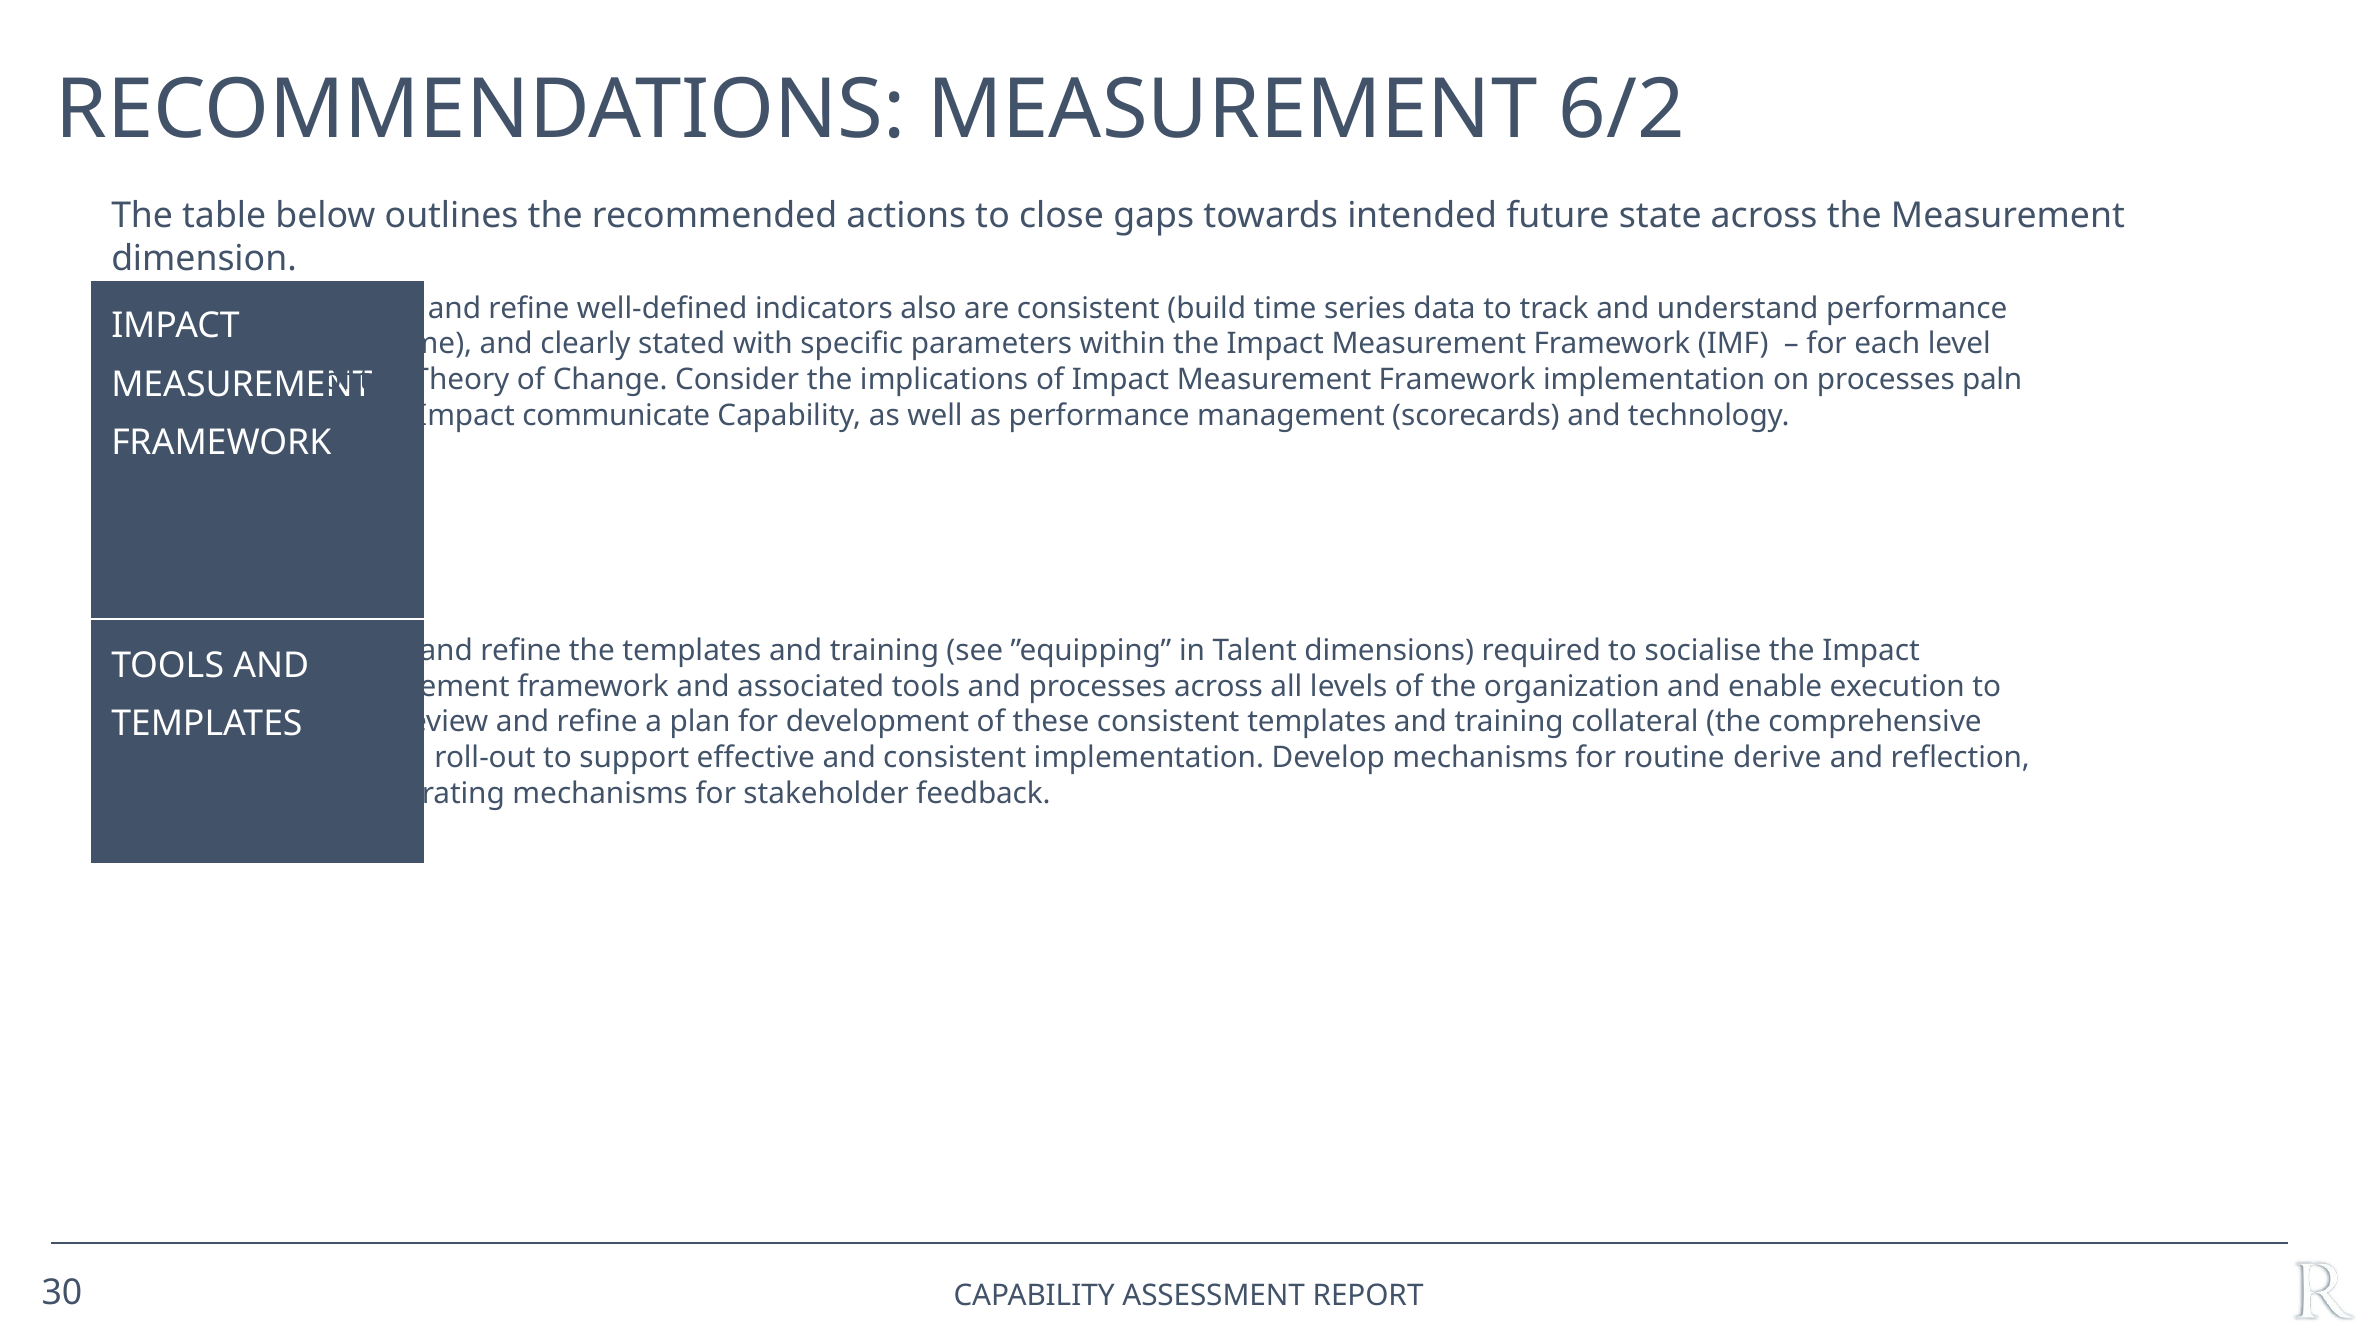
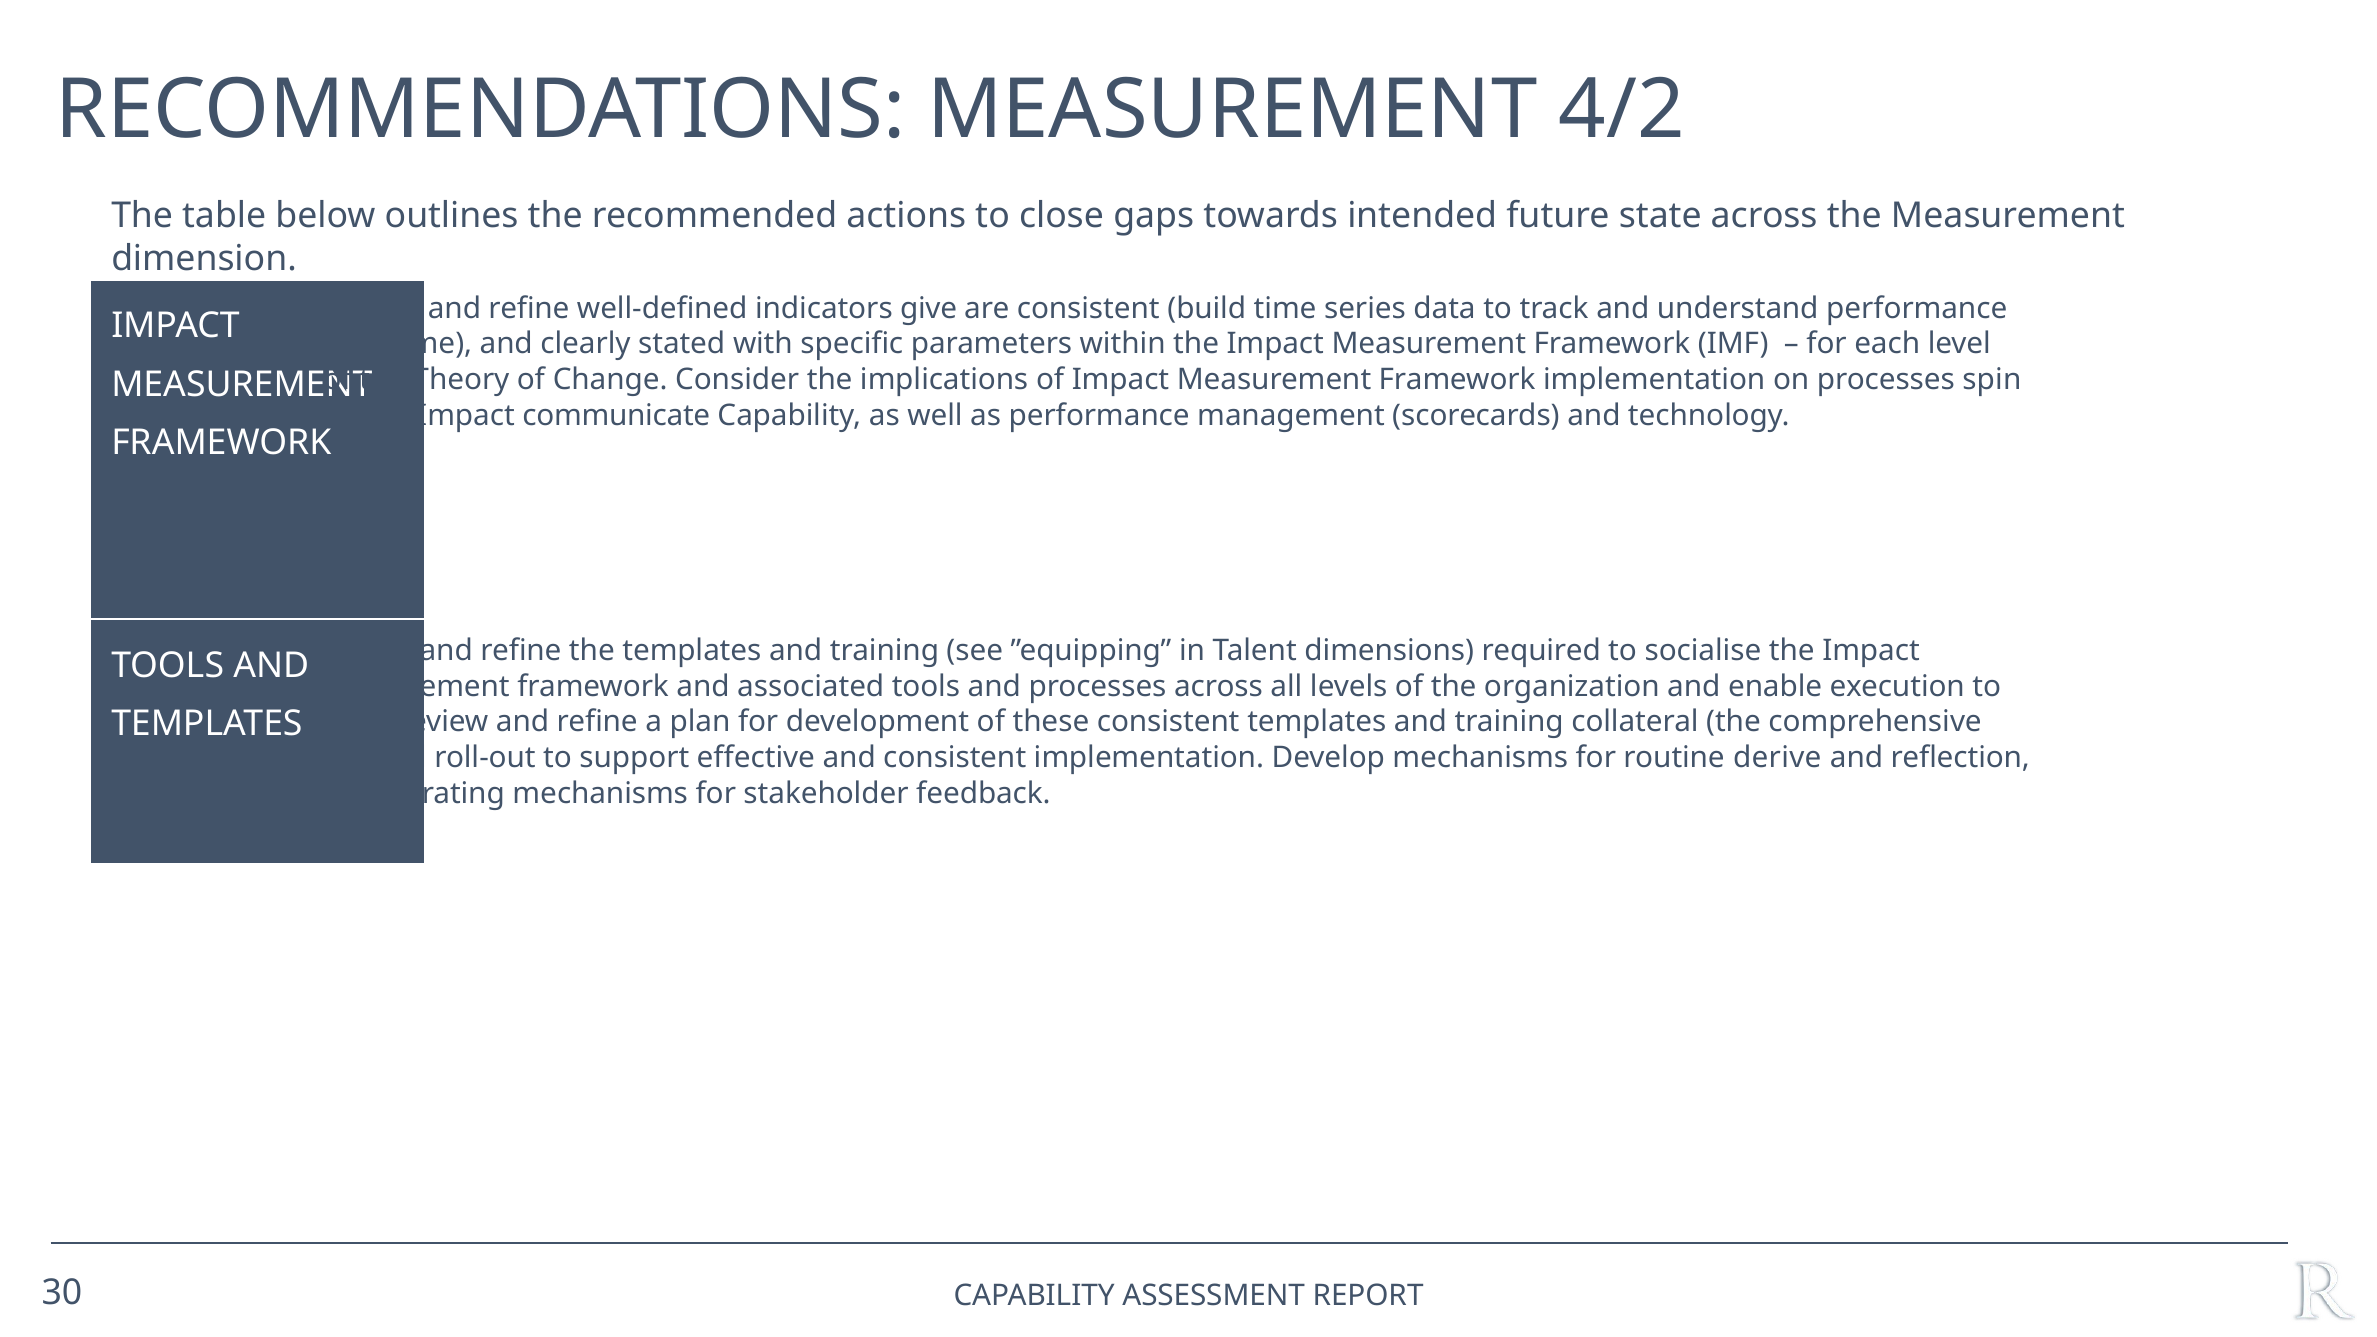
6/2: 6/2 -> 4/2 (1622, 110)
also: also -> give (929, 308)
paln: paln -> spin (1992, 380)
